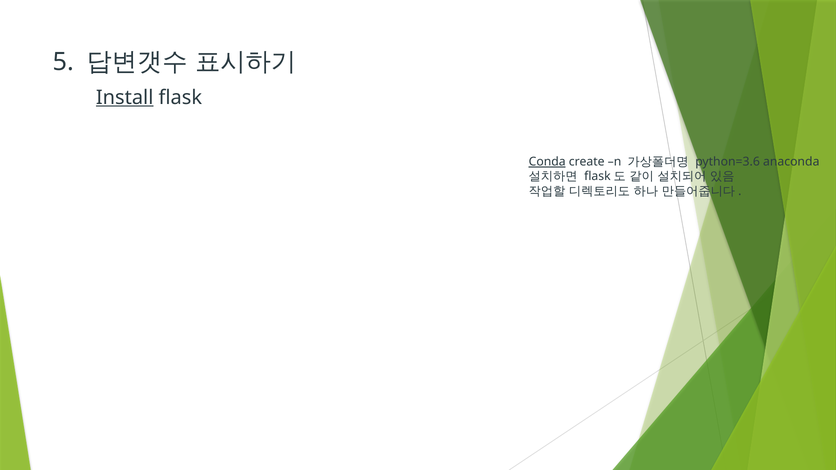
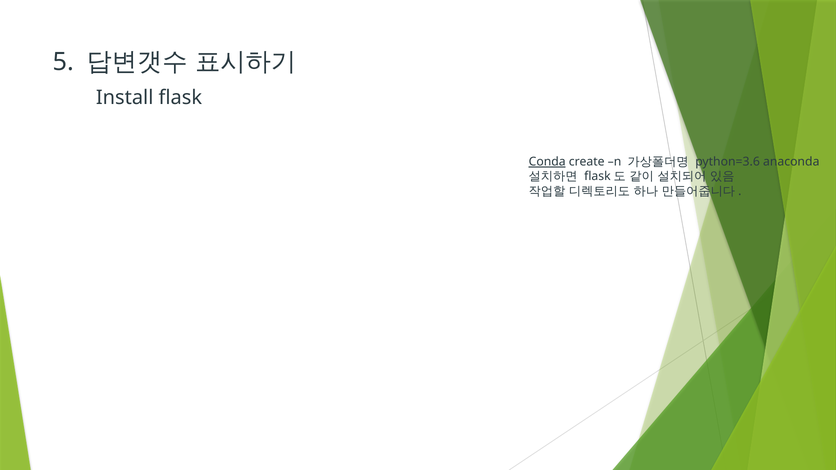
Install underline: present -> none (125, 98)
